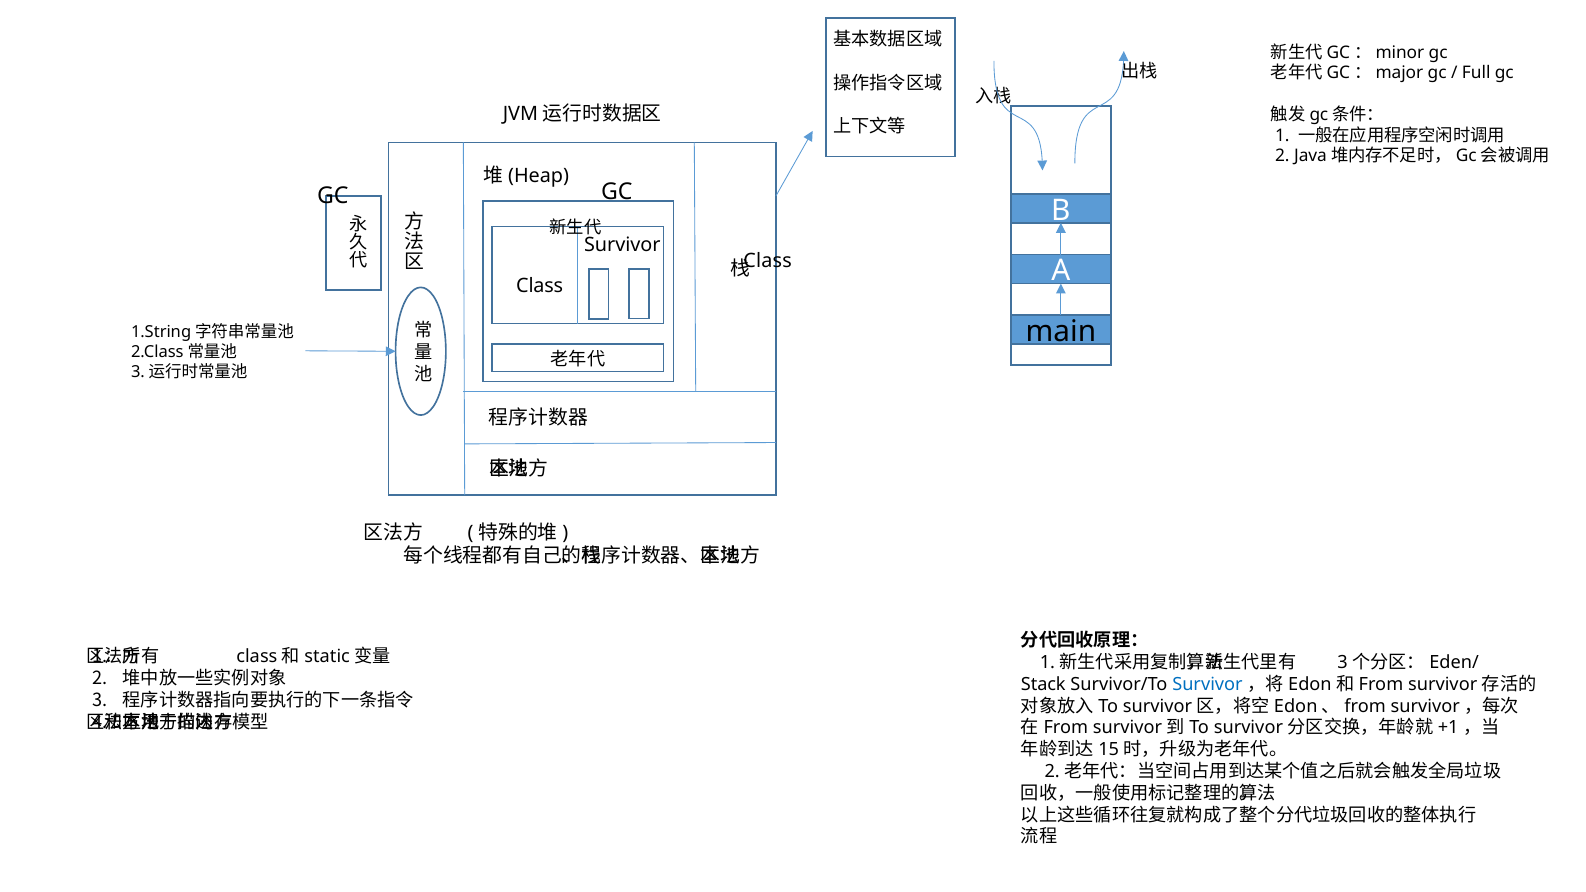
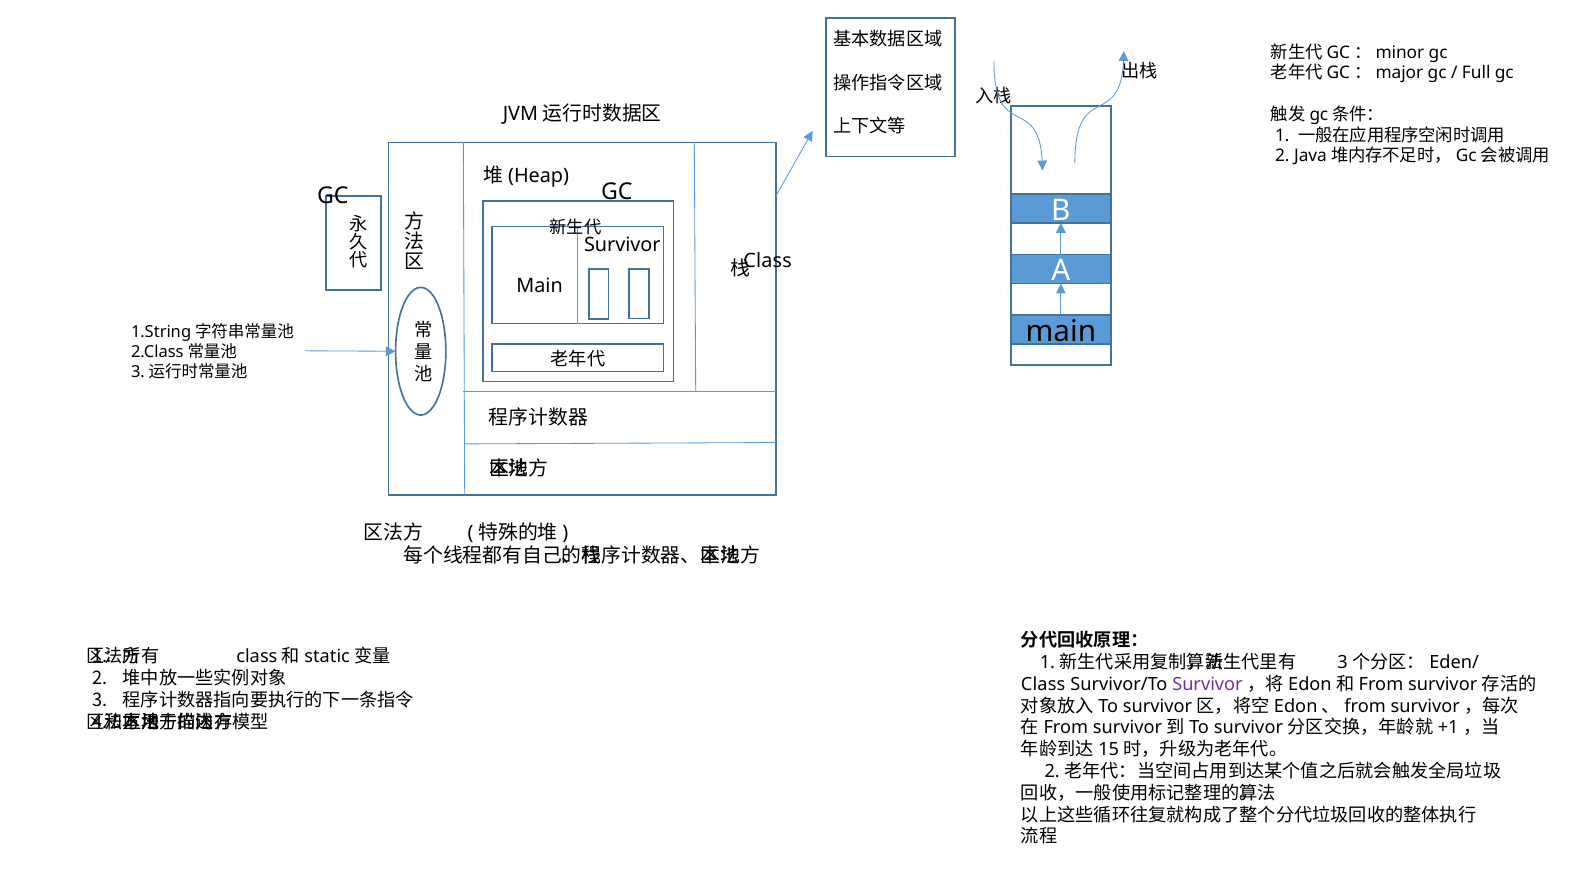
Class: Class -> Main (540, 286)
Stack: Stack -> Class (1043, 684)
Survivor colour: blue -> purple (1207, 684)
